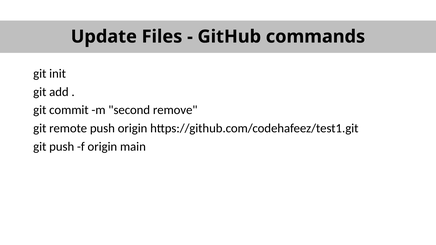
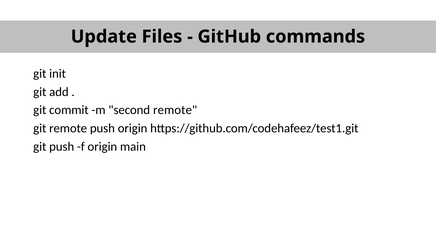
second remove: remove -> remote (175, 110)
